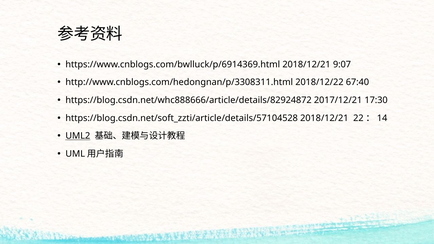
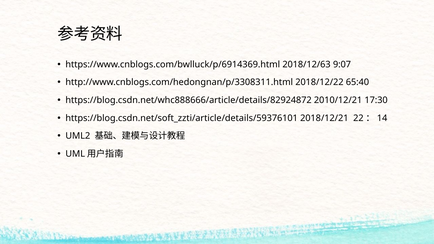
https://www.cnblogs.com/bwlluck/p/6914369.html 2018/12/21: 2018/12/21 -> 2018/12/63 (307, 64)
67:40: 67:40 -> 65:40 (357, 82)
2017/12/21: 2017/12/21 -> 2010/12/21 (338, 100)
https://blog.csdn.net/soft_zzti/article/details/57104528: https://blog.csdn.net/soft_zzti/article/details/57104528 -> https://blog.csdn.net/soft_zzti/article/details/59376101 (182, 118)
UML2 underline: present -> none (78, 136)
